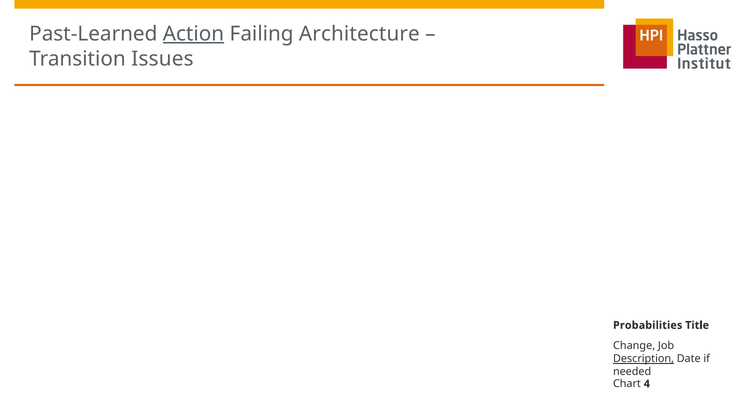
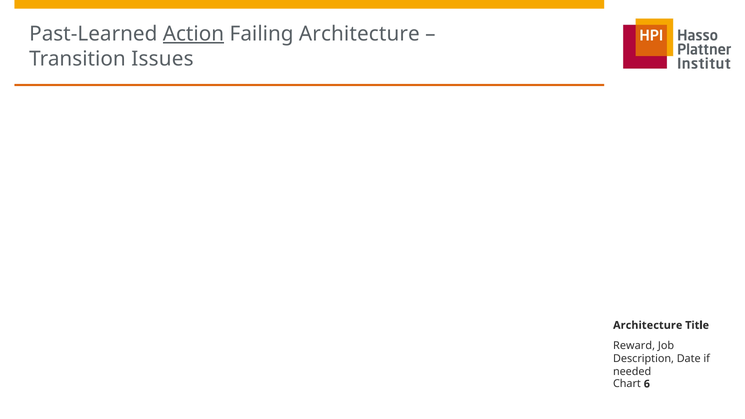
Probabilities: Probabilities -> Architecture (648, 325)
Change: Change -> Reward (634, 346)
Description underline: present -> none (644, 359)
4: 4 -> 6 (647, 384)
